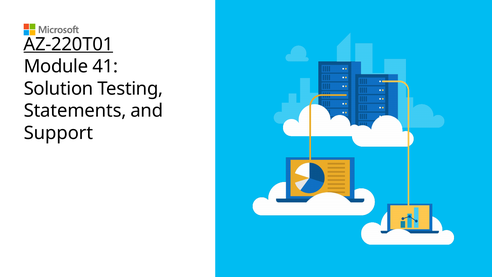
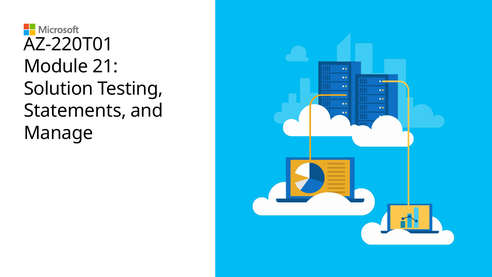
AZ-220T01 underline: present -> none (68, 44)
41: 41 -> 21 (105, 66)
Support: Support -> Manage (59, 133)
